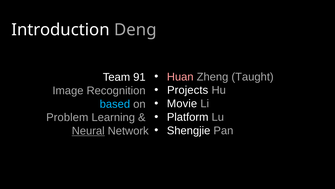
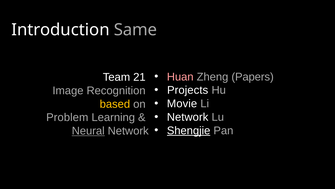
Deng: Deng -> Same (135, 30)
Taught: Taught -> Papers (253, 77)
91: 91 -> 21 (139, 77)
based colour: light blue -> yellow (115, 104)
Platform: Platform -> Network (188, 117)
Shengjie underline: none -> present (189, 130)
